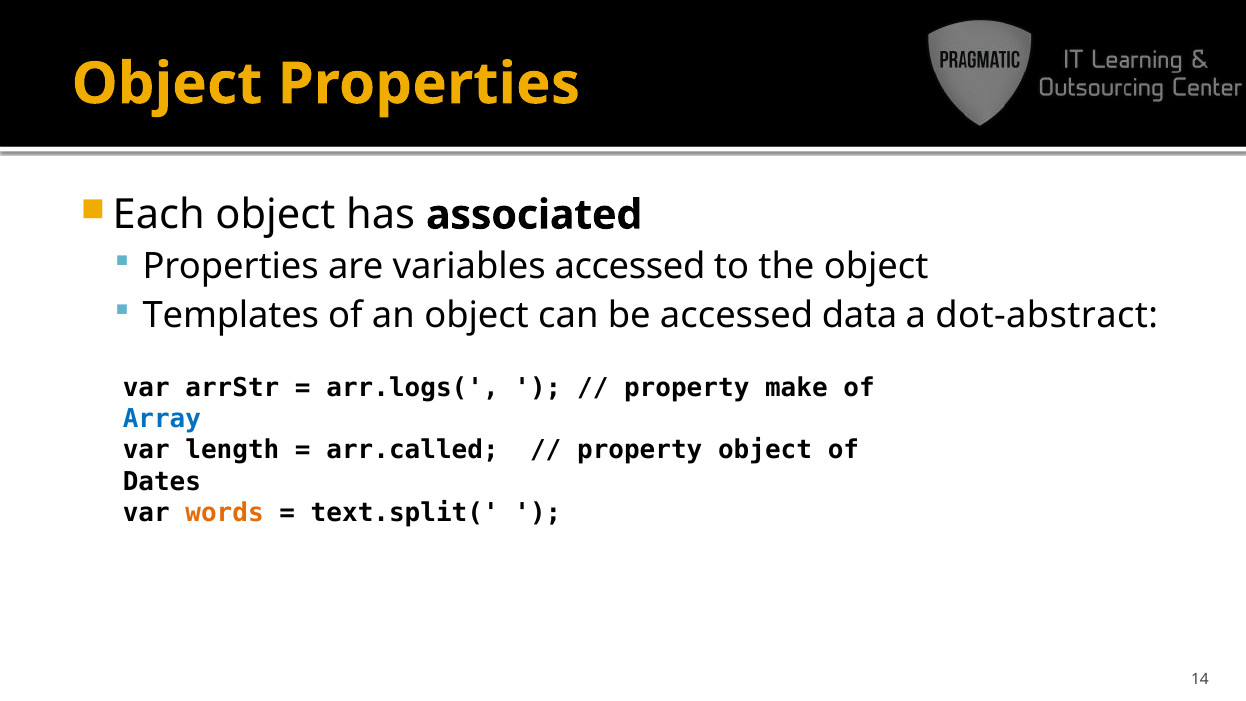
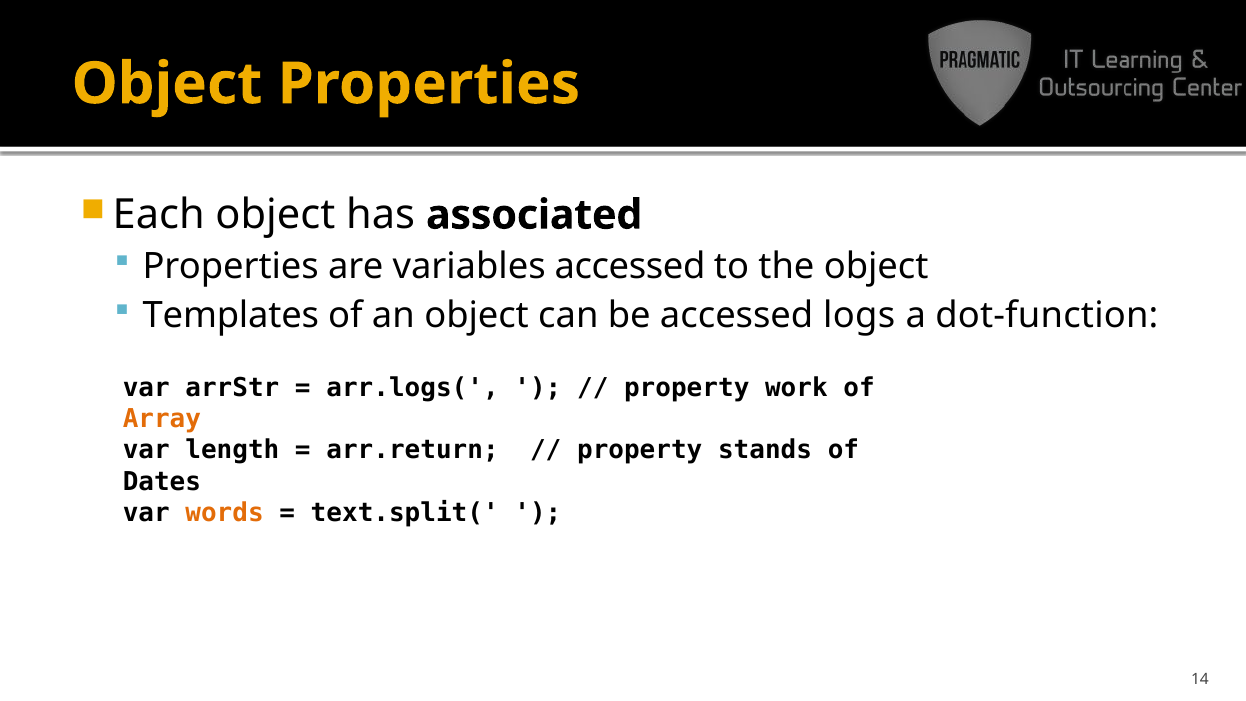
data: data -> logs (859, 315)
dot-abstract: dot-abstract -> dot-function (1047, 315)
make: make -> work (796, 388)
Array colour: blue -> orange (162, 419)
arr.called: arr.called -> arr.return (413, 450)
property object: object -> stands (765, 450)
